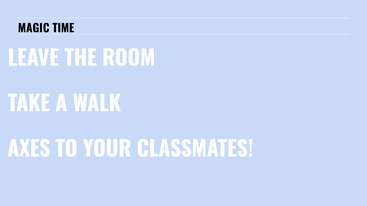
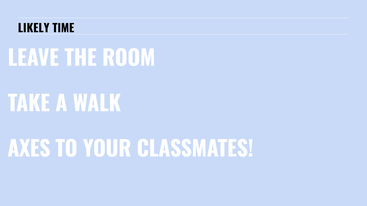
MAGIC: MAGIC -> LIKELY (34, 28)
